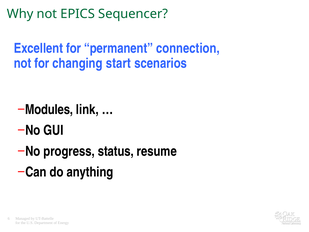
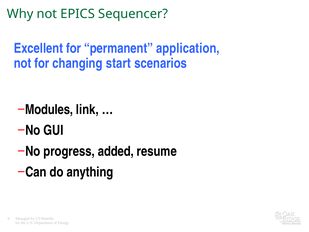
connection: connection -> application (188, 48)
status: status -> added (116, 151)
